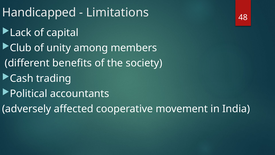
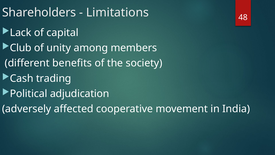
Handicapped: Handicapped -> Shareholders (39, 13)
accountants: accountants -> adjudication (80, 93)
